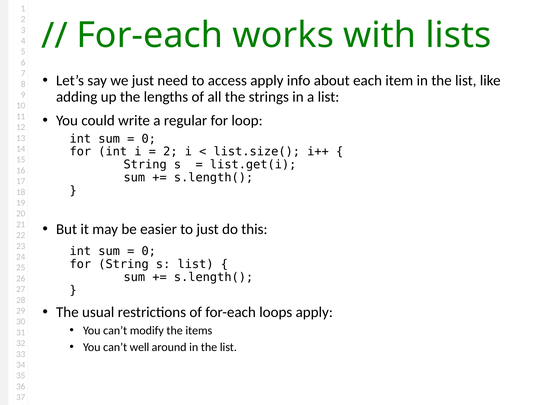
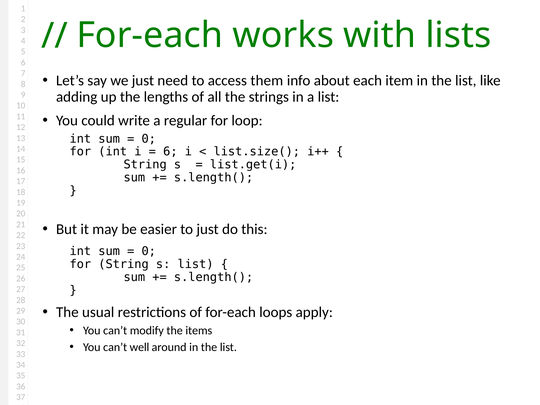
access apply: apply -> them (267, 81)
2: 2 -> 6 (170, 152)
